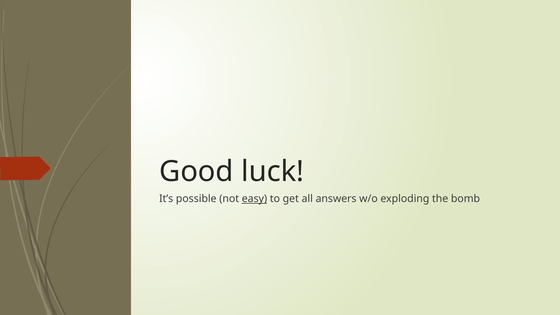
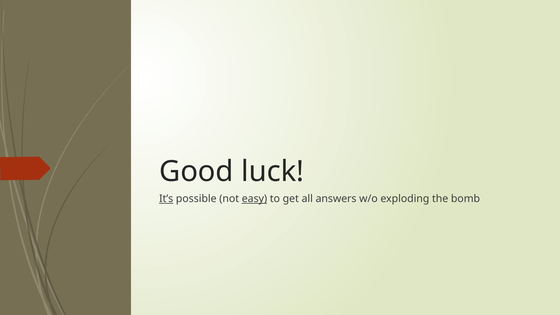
It’s underline: none -> present (166, 199)
